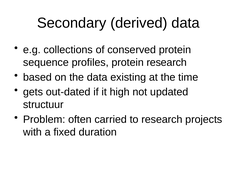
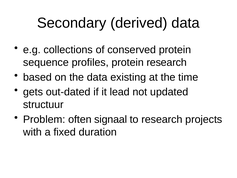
high: high -> lead (120, 92)
carried: carried -> signaal (111, 119)
